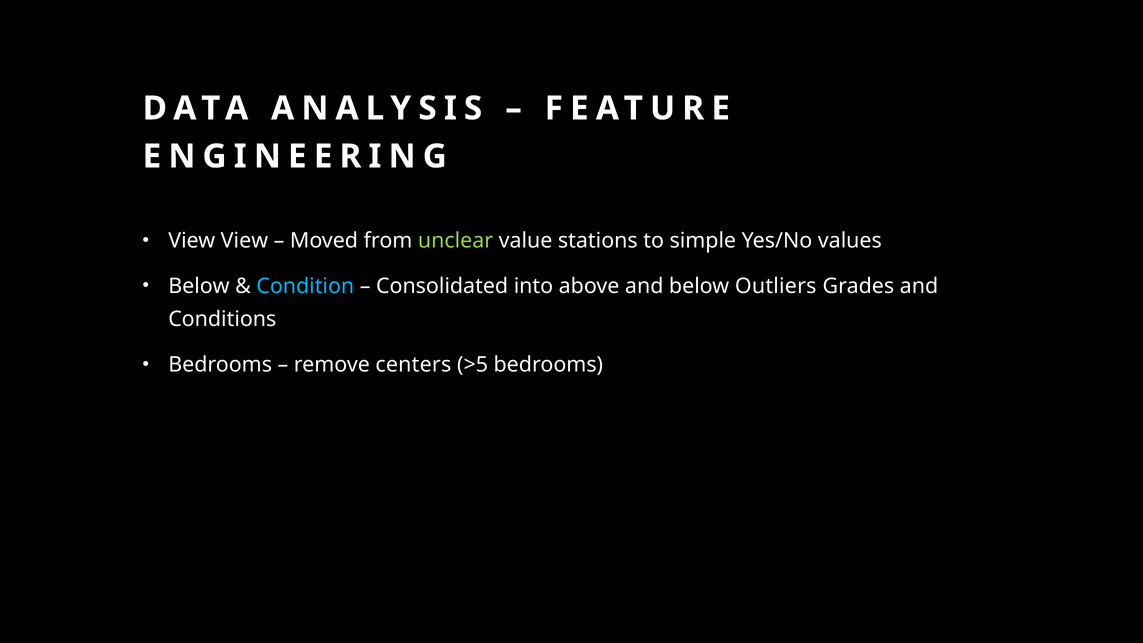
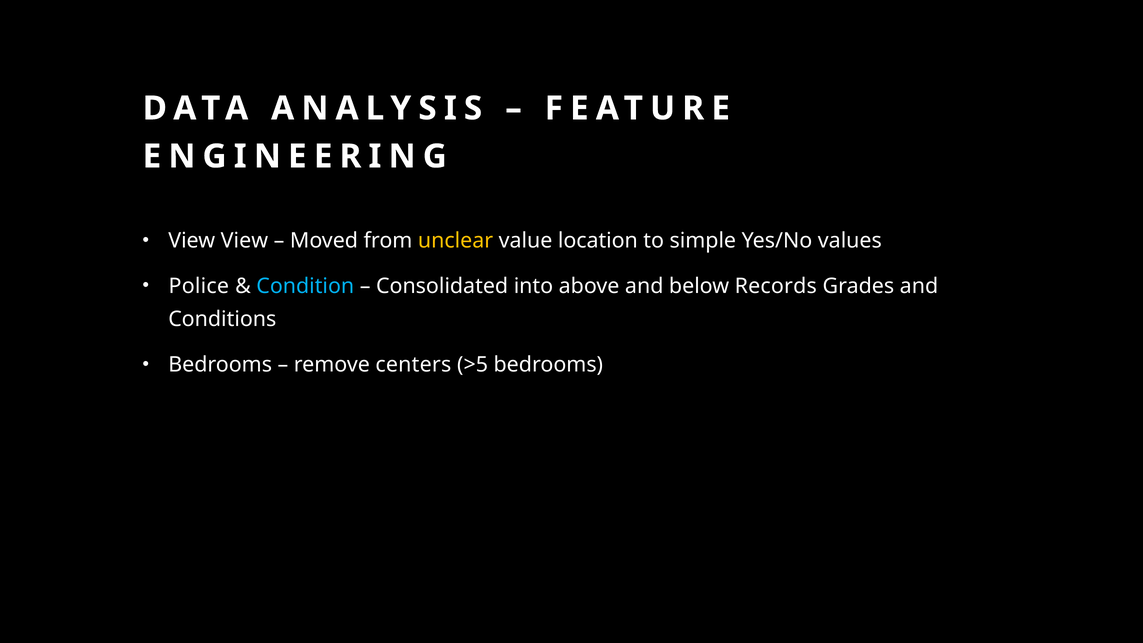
unclear colour: light green -> yellow (456, 241)
stations: stations -> location (598, 241)
Below: Below -> Police (199, 286)
Outliers: Outliers -> Records (776, 286)
